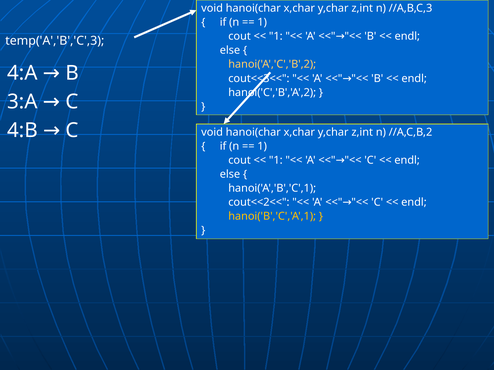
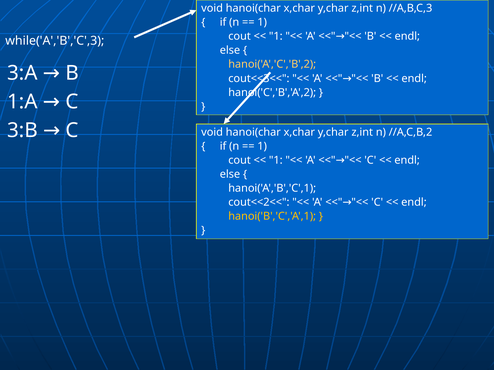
temp('A','B','C',3: temp('A','B','C',3 -> while('A','B','C',3 (55, 41)
4:A: 4:A -> 3:A (22, 73)
3:A: 3:A -> 1:A (22, 102)
4:B: 4:B -> 3:B (22, 131)
